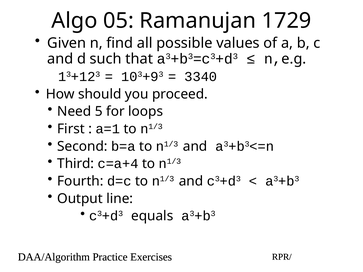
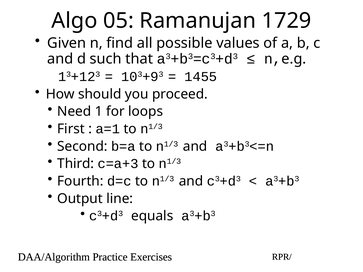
3340: 3340 -> 1455 (201, 77)
5: 5 -> 1 (99, 112)
c=a+4: c=a+4 -> c=a+3 (118, 164)
